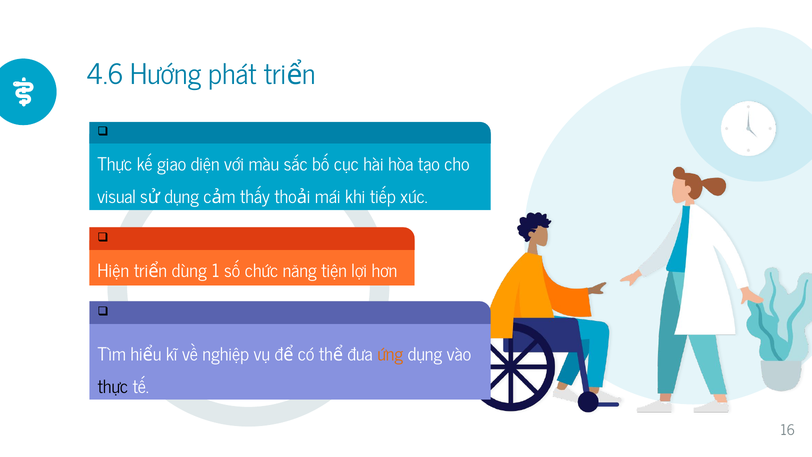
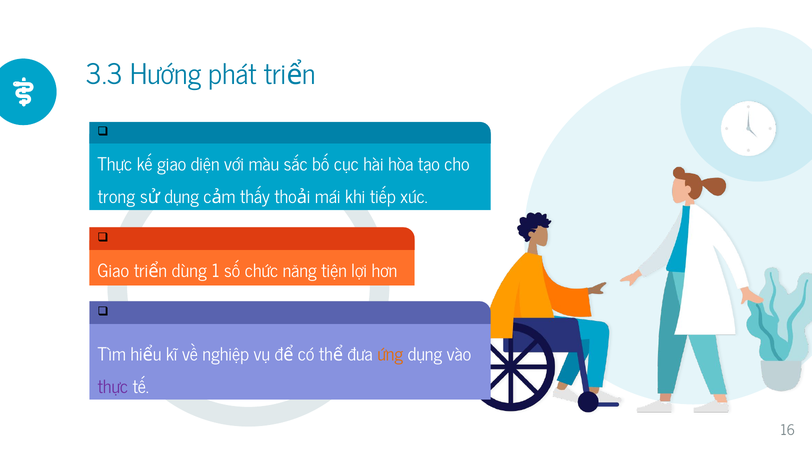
4.6: 4.6 -> 3.3 (104, 75)
visual: visual -> trong (116, 197)
Hiện: Hiện -> Giao (113, 271)
thực colour: black -> purple (113, 387)
